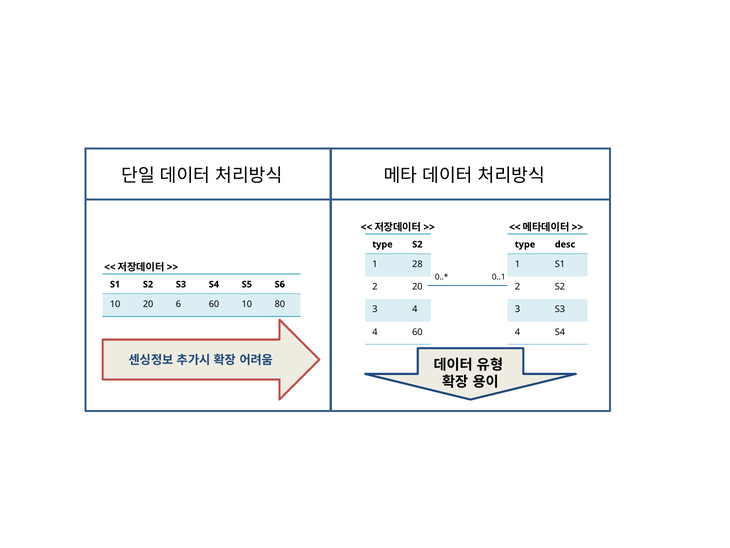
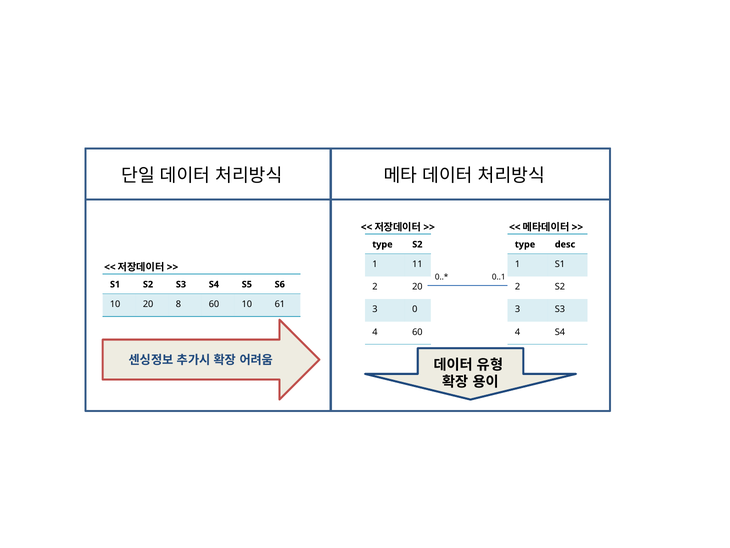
28: 28 -> 11 (417, 264)
6: 6 -> 8 (178, 304)
80: 80 -> 61 (280, 304)
3 4: 4 -> 0 (415, 309)
